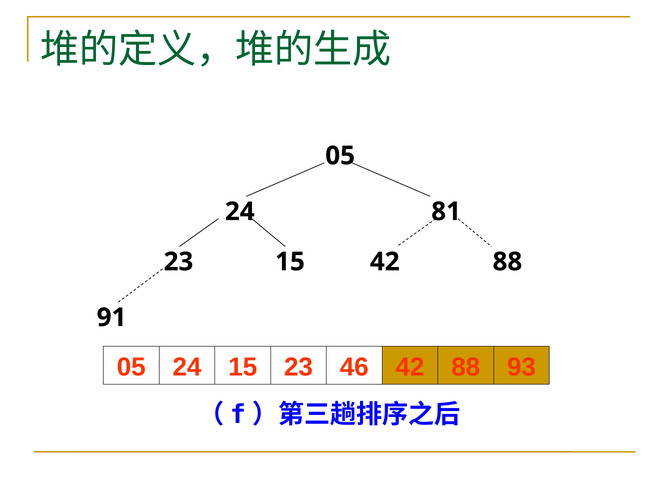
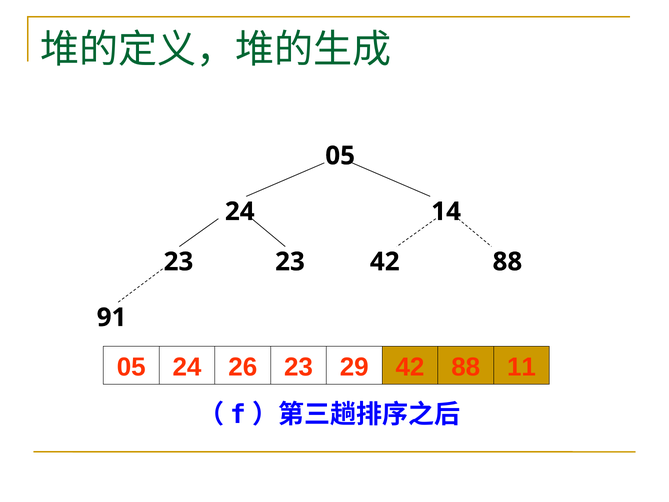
81: 81 -> 14 (446, 211)
23 15: 15 -> 23 (290, 262)
24 15: 15 -> 26 (243, 367)
46: 46 -> 29 (354, 367)
93: 93 -> 11 (522, 367)
